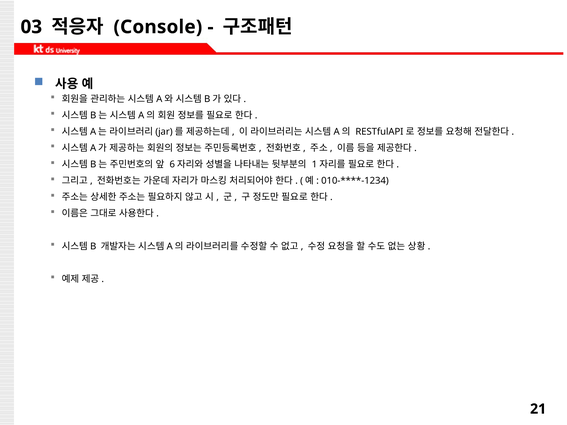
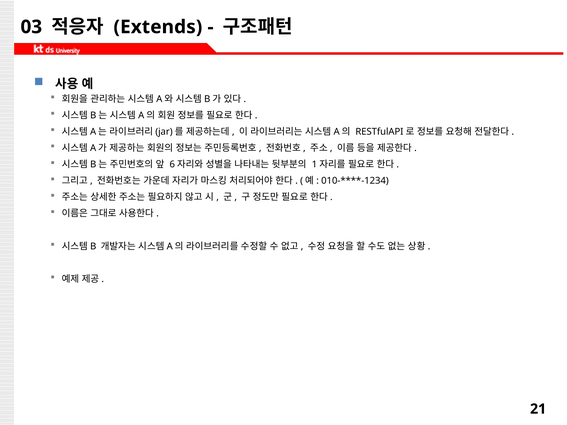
Console: Console -> Extends (158, 27)
